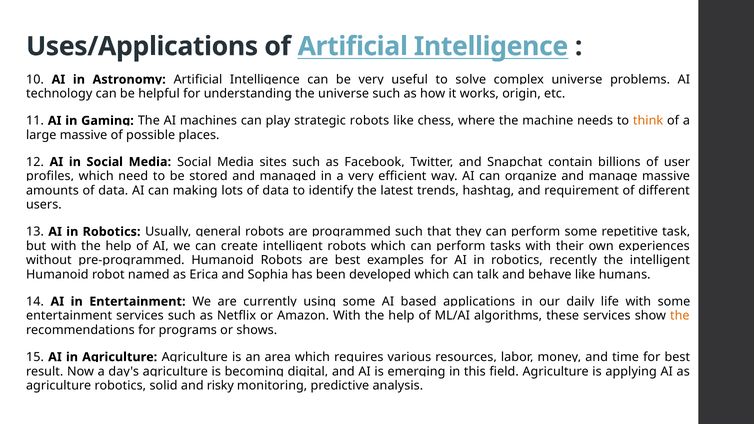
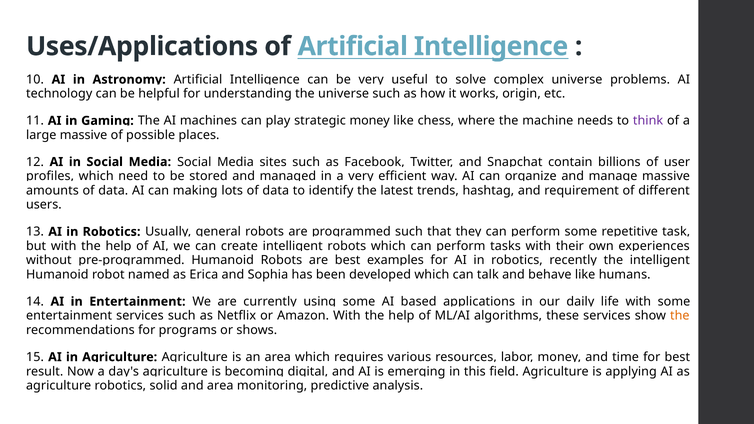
strategic robots: robots -> money (370, 121)
think colour: orange -> purple (648, 121)
and risky: risky -> area (220, 386)
